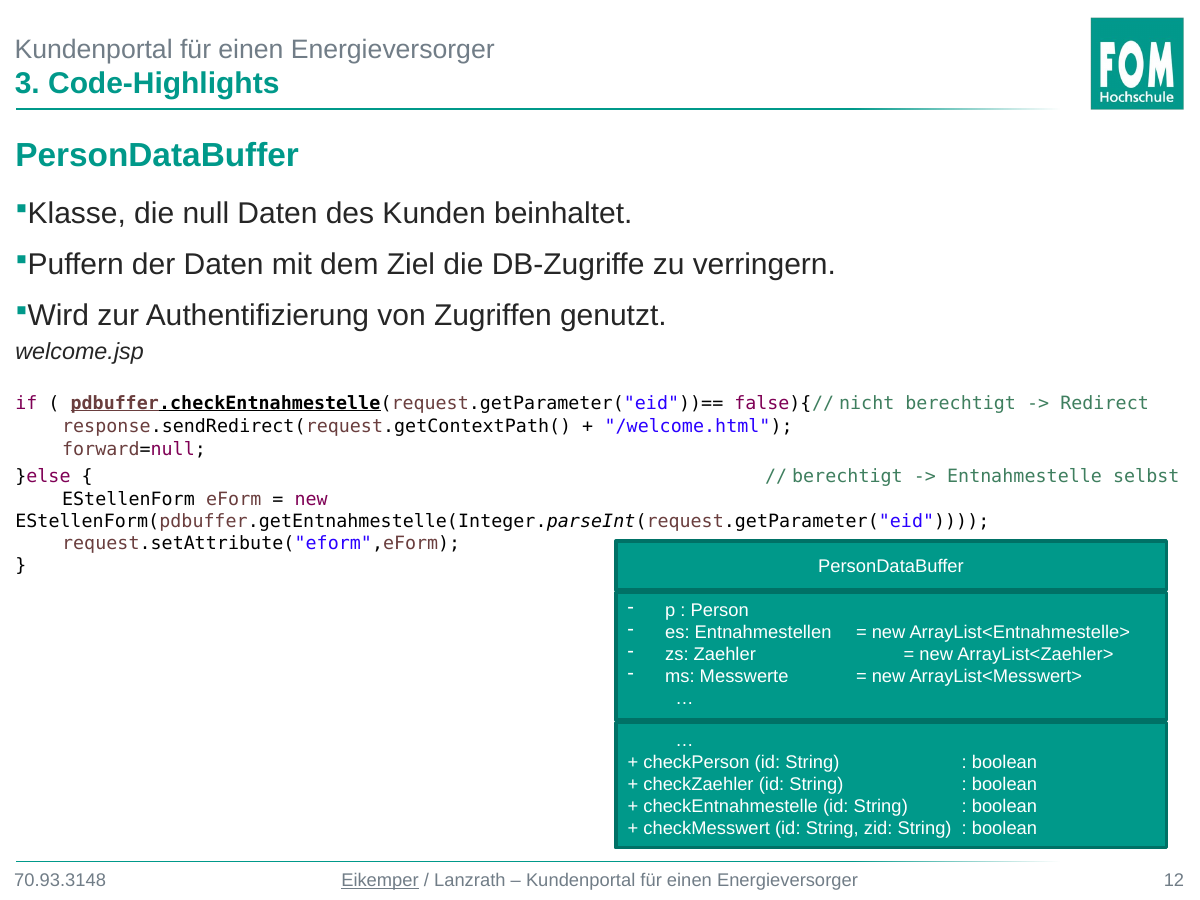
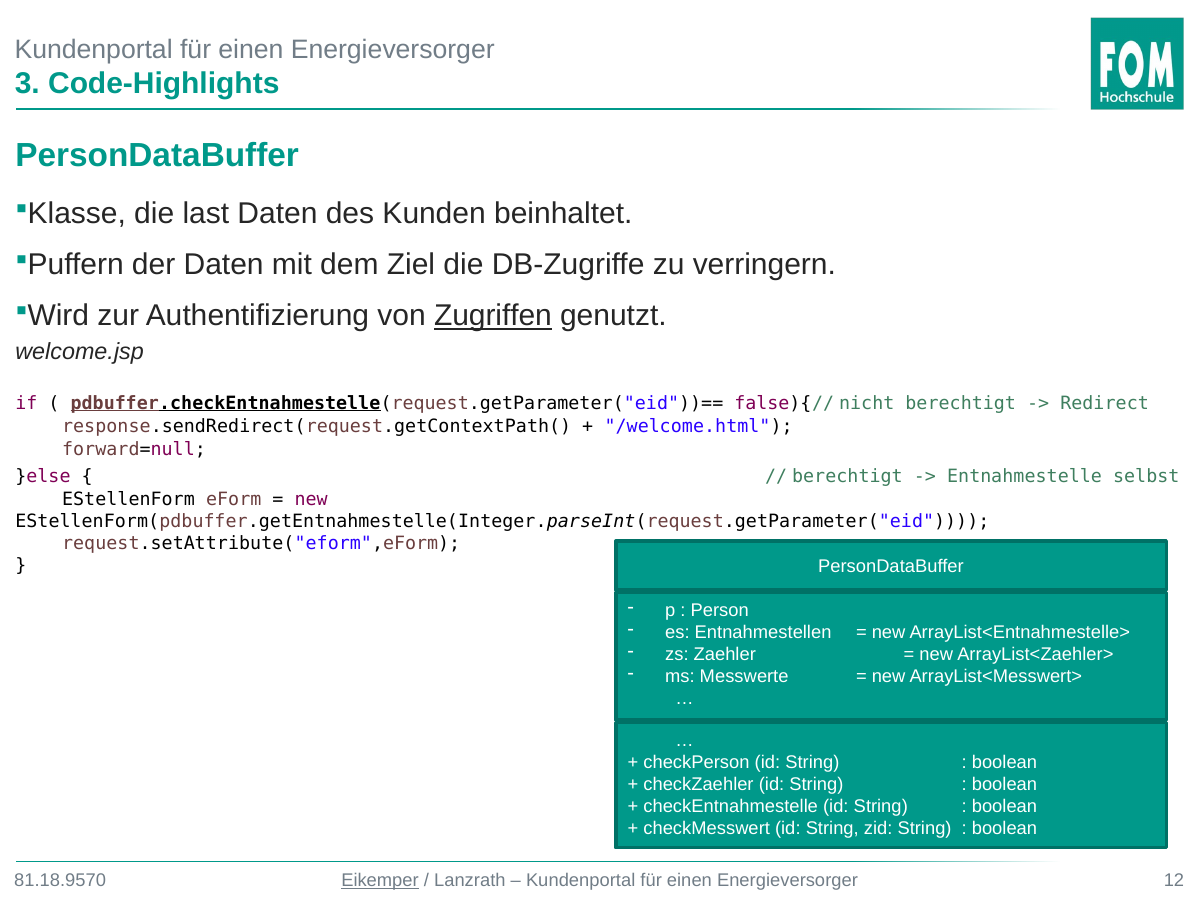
null: null -> last (206, 214)
Zugriffen underline: none -> present (493, 316)
70.93.3148: 70.93.3148 -> 81.18.9570 (60, 881)
